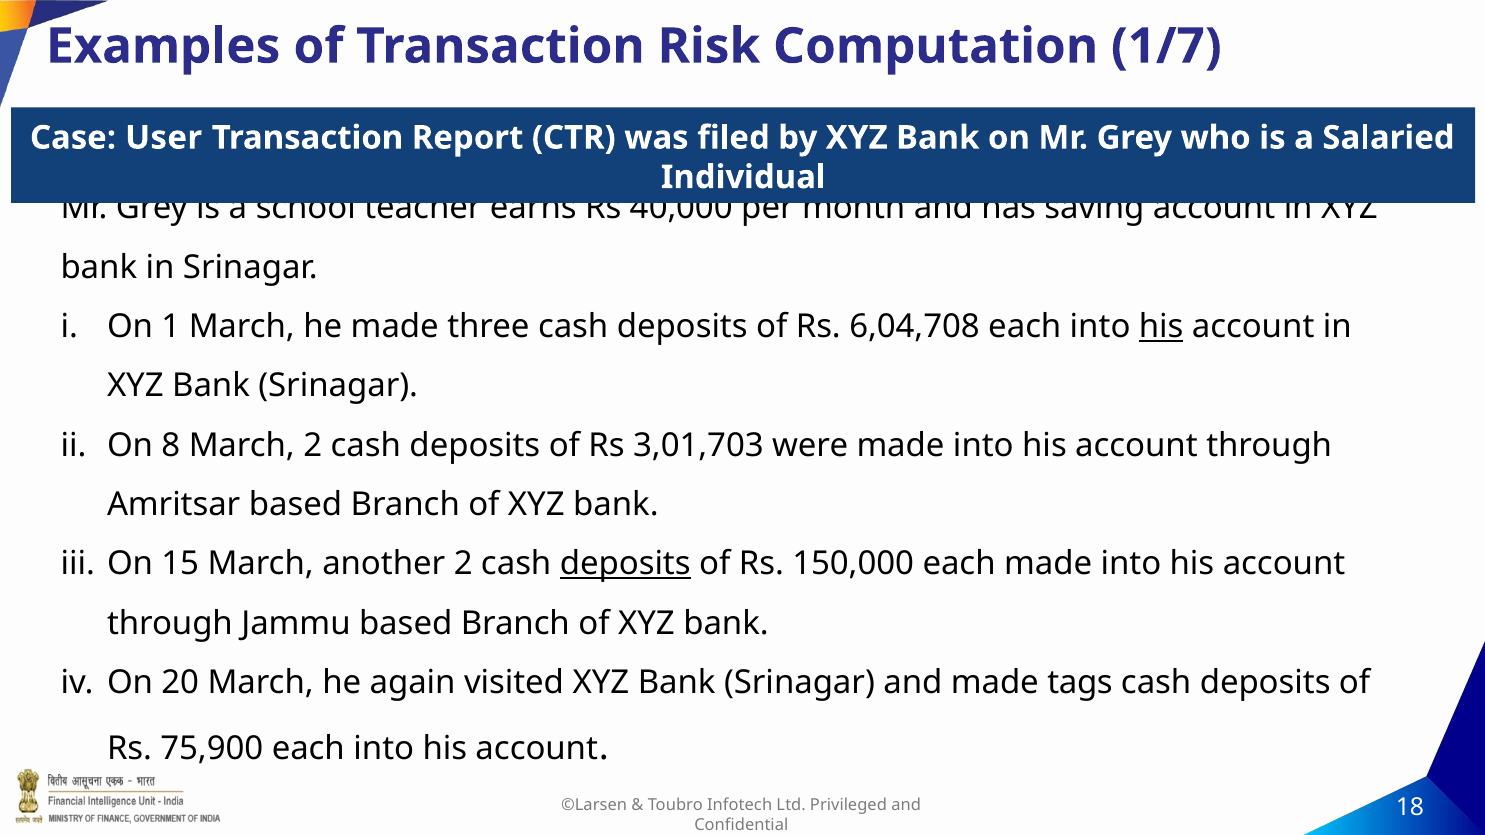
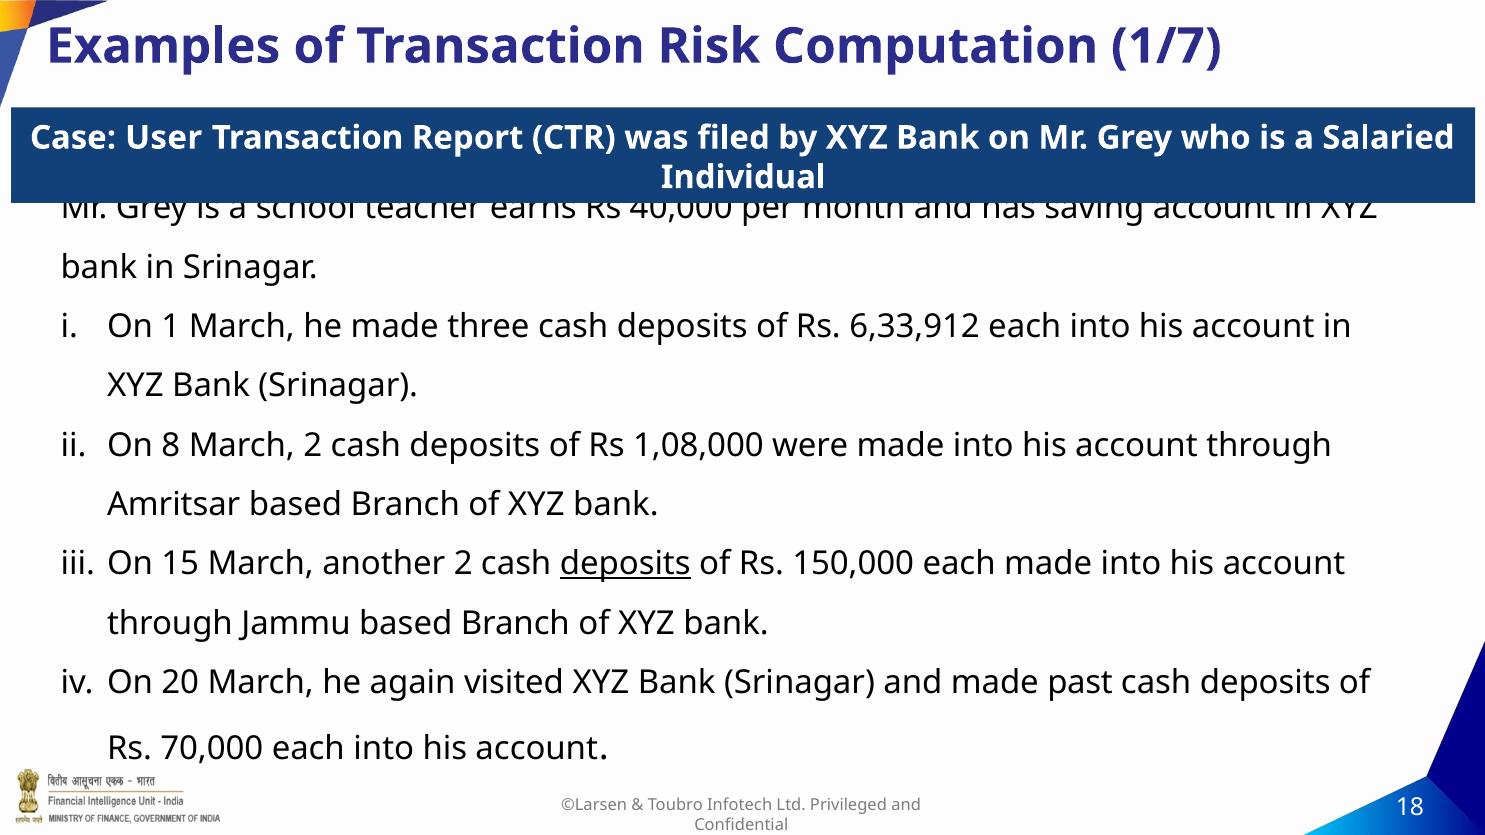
6,04,708: 6,04,708 -> 6,33,912 (915, 327)
his underline: present -> none (1161, 327)
3,01,703: 3,01,703 -> 1,08,000 (698, 446)
tags: tags -> past (1080, 683)
75,900: 75,900 -> 70,000 (212, 749)
